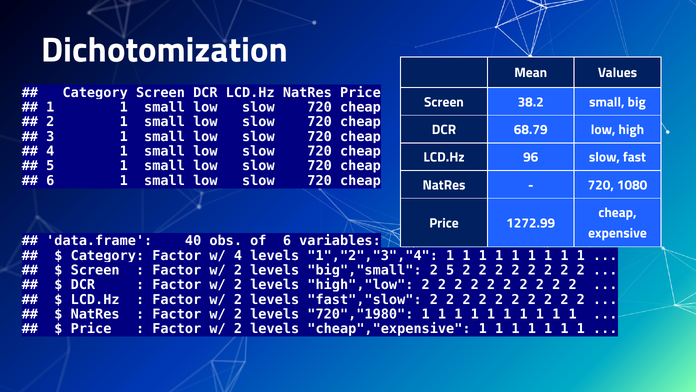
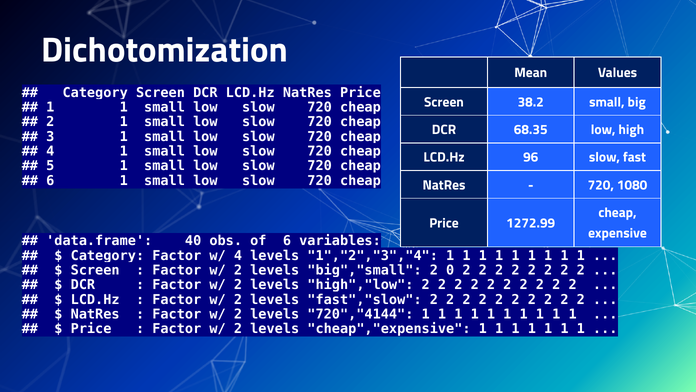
68.79: 68.79 -> 68.35 (531, 130)
2 5: 5 -> 0 (450, 270)
720","1980: 720","1980 -> 720","4144 (360, 314)
